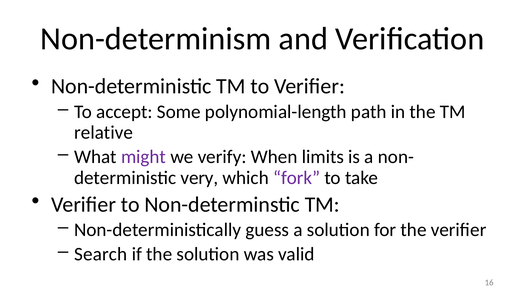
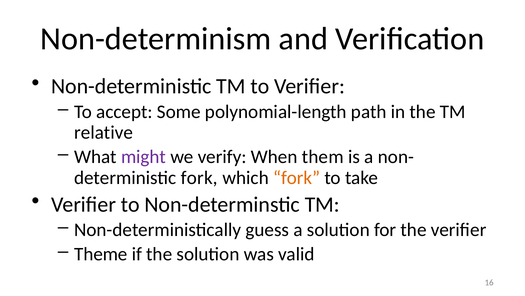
limits: limits -> them (323, 157)
very: very -> fork (199, 177)
fork colour: purple -> orange (297, 177)
Search: Search -> Theme (101, 254)
